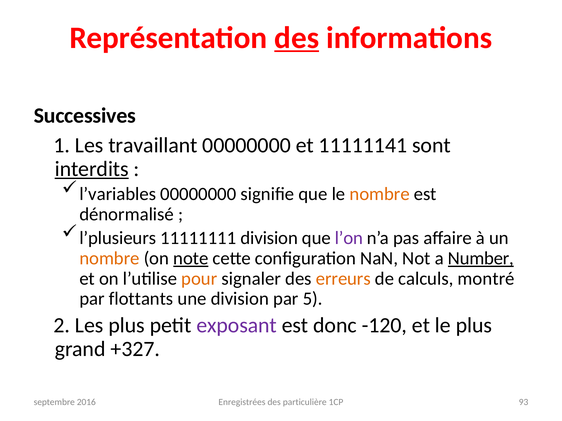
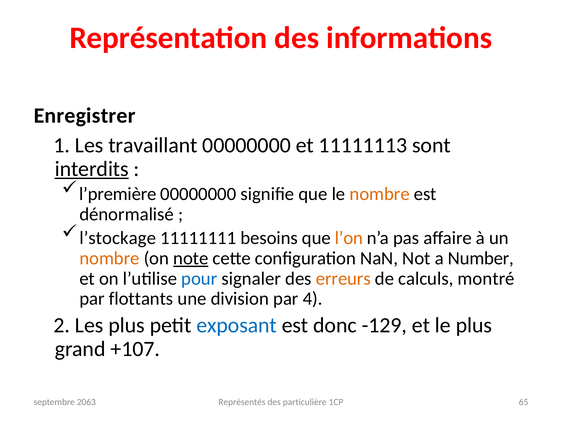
des underline: present -> none (297, 38)
Successives: Successives -> Enregistrer (85, 116)
11111141: 11111141 -> 11111113 (363, 145)
l’variables: l’variables -> l’première (118, 194)
l’plusieurs: l’plusieurs -> l’stockage (118, 238)
11111111 division: division -> besoins (269, 238)
l’on colour: purple -> orange (349, 238)
Number underline: present -> none (481, 259)
pour colour: orange -> blue (199, 279)
5: 5 -> 4 (313, 299)
exposant colour: purple -> blue (237, 326)
-120: -120 -> -129 (384, 326)
+327: +327 -> +107 (135, 349)
Enregistrées: Enregistrées -> Représentés (242, 402)
93: 93 -> 65 (524, 402)
2016: 2016 -> 2063 (86, 403)
